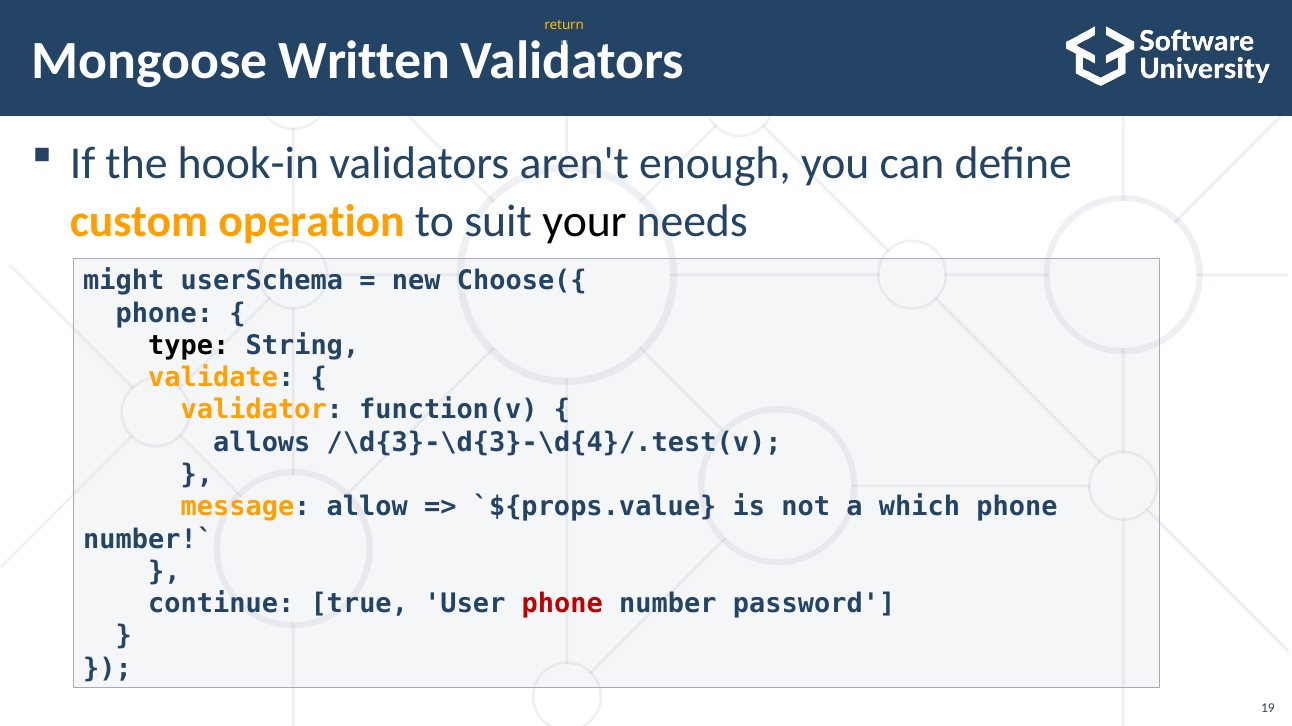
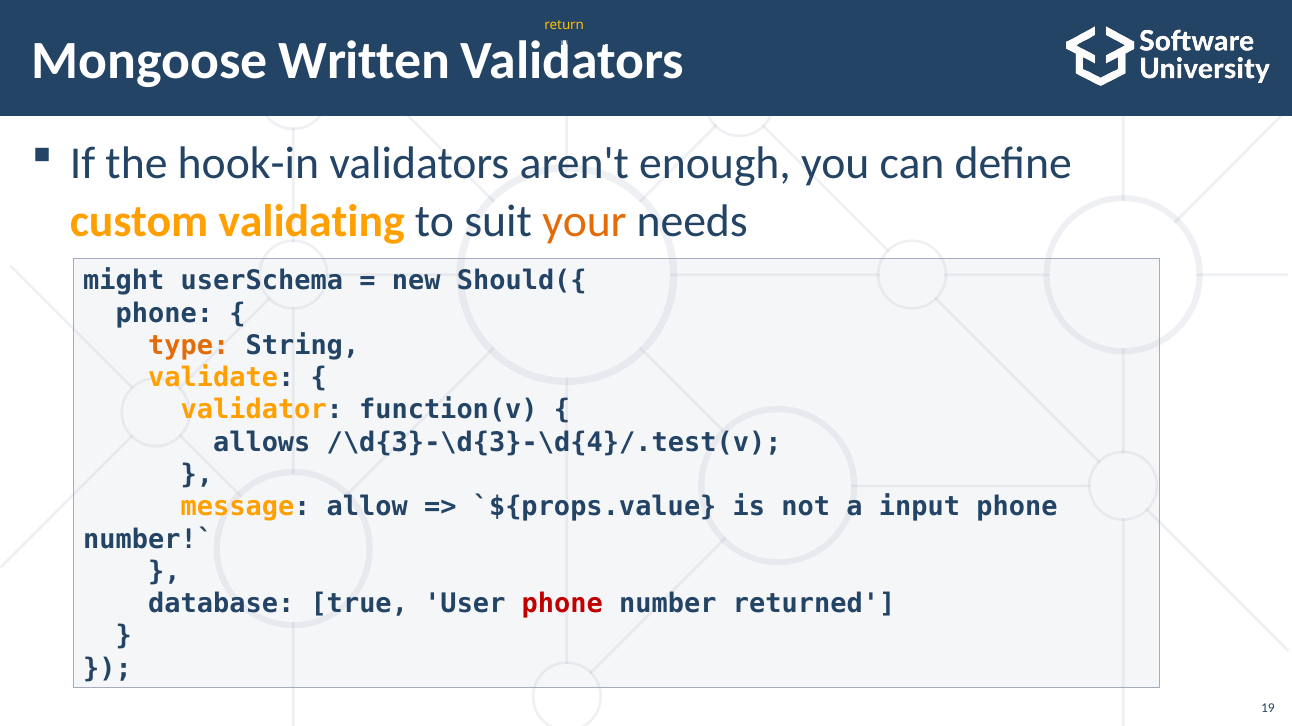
operation: operation -> validating (312, 222)
your colour: black -> orange (584, 222)
Choose({: Choose({ -> Should({ (522, 281)
type colour: black -> orange (189, 346)
which: which -> input (919, 507)
continue: continue -> database (221, 604)
password: password -> returned (814, 604)
